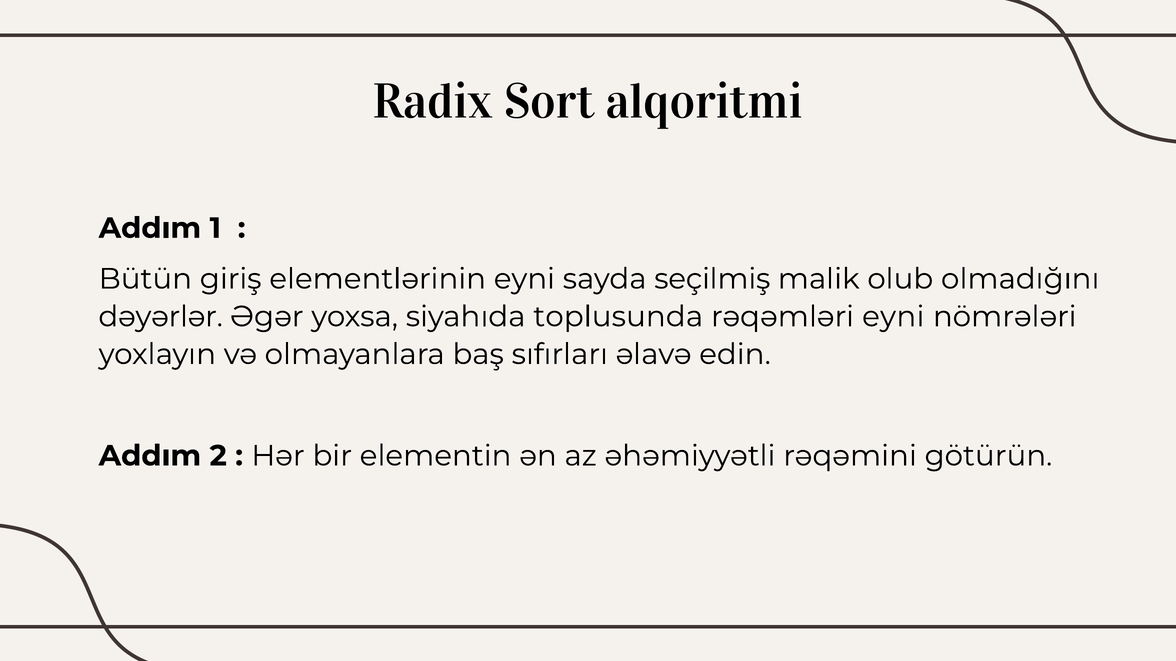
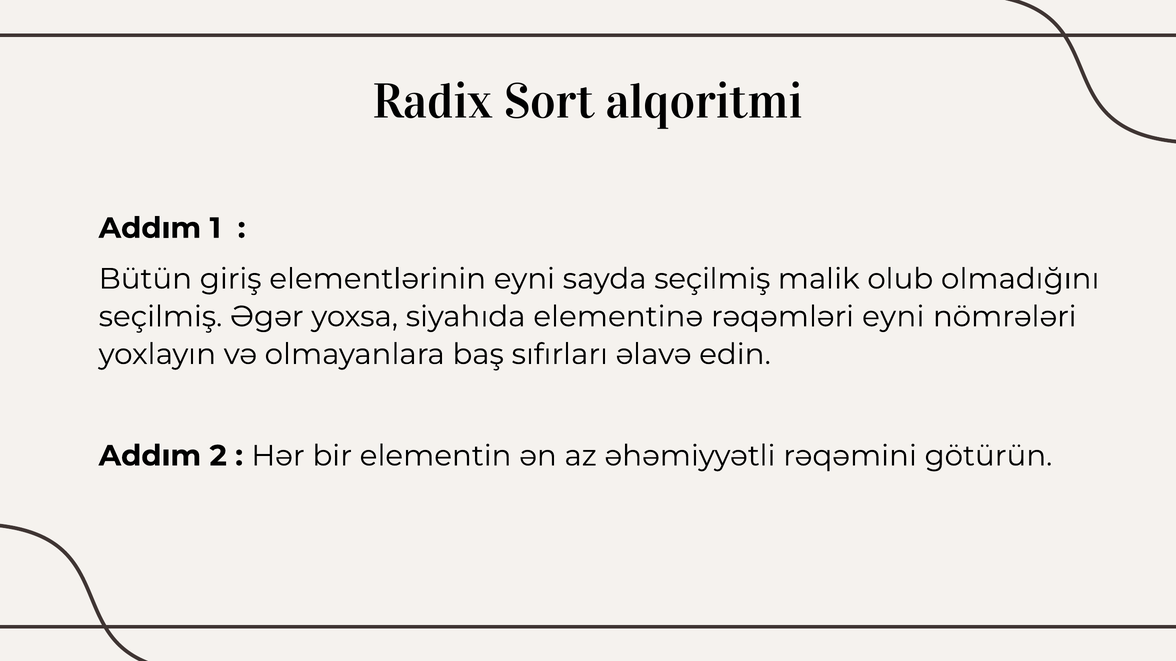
dəyərlər: dəyərlər -> seçilmiş (160, 317)
toplusunda: toplusunda -> elementinə (618, 317)
